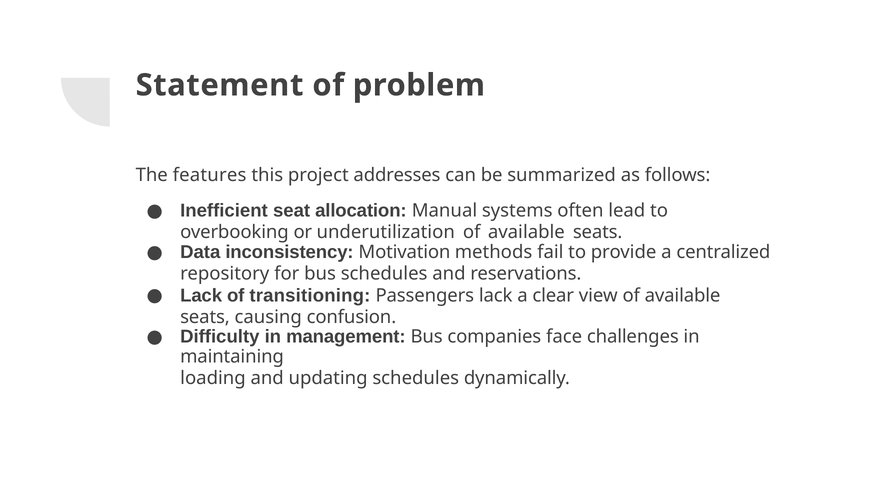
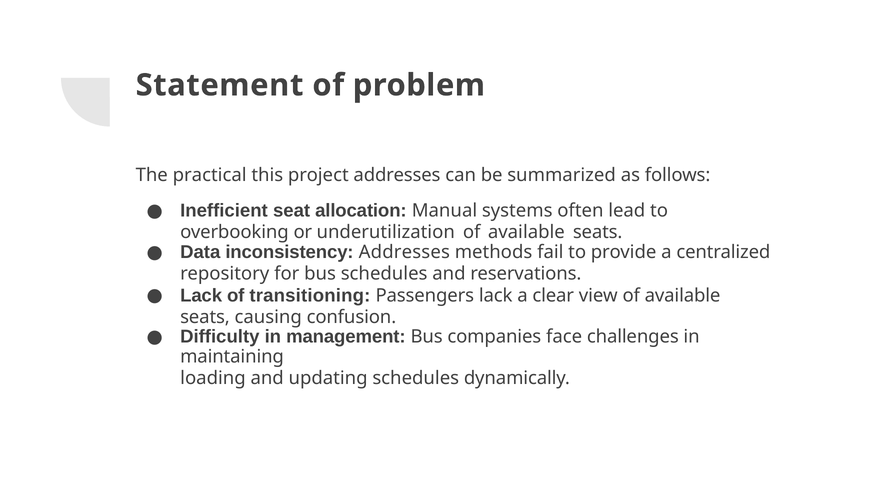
features: features -> practical (210, 175)
inconsistency Motivation: Motivation -> Addresses (404, 252)
